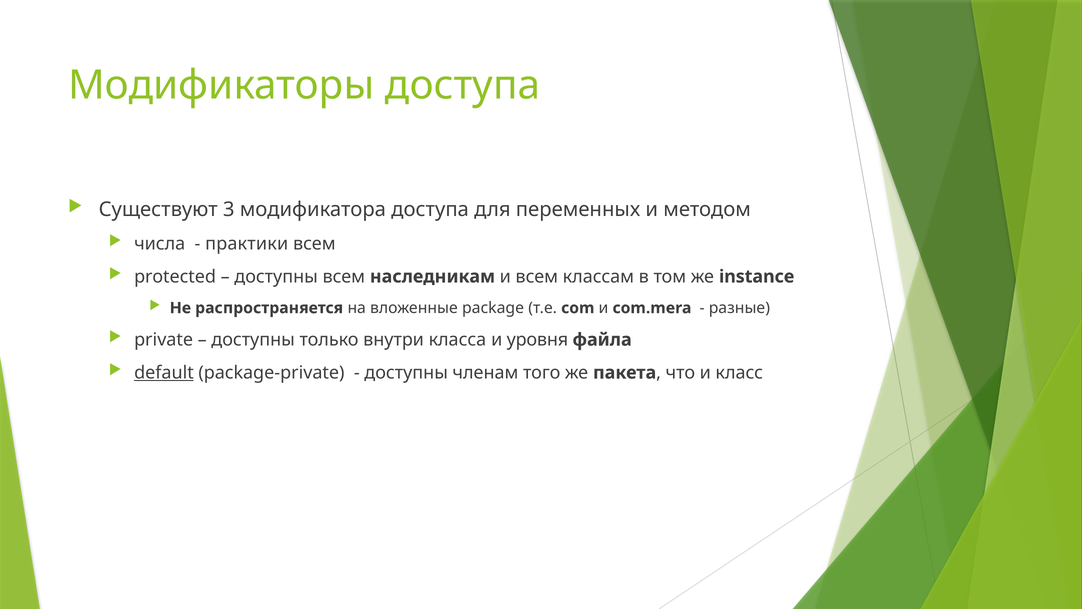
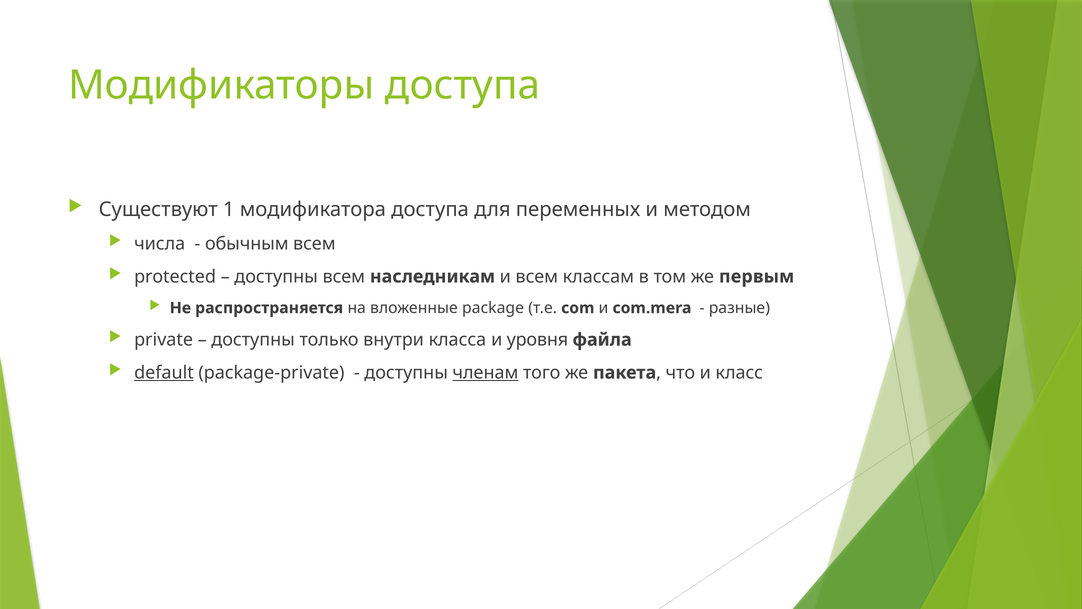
3: 3 -> 1 (229, 209)
практики: практики -> обычным (247, 244)
instance: instance -> первым (757, 276)
членам underline: none -> present (485, 372)
